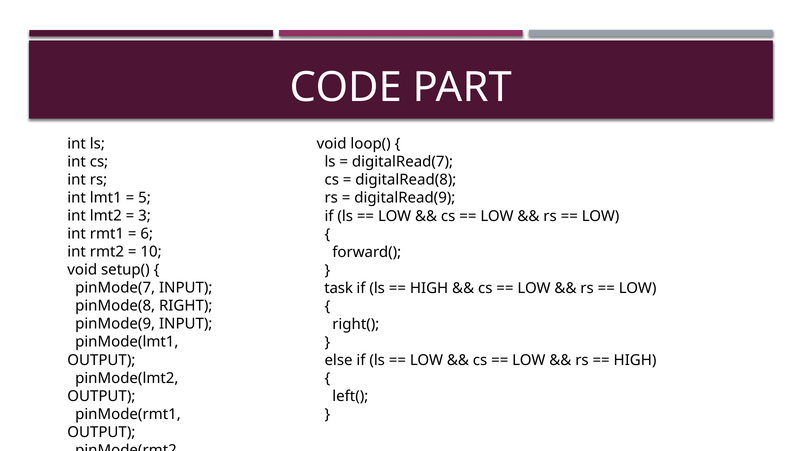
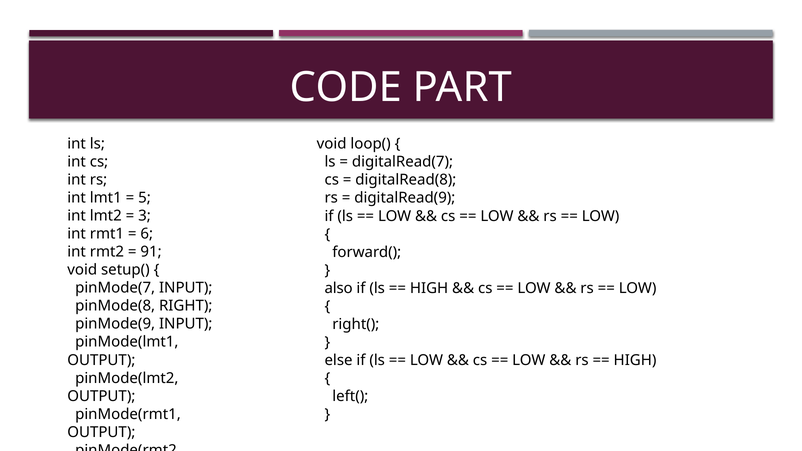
10: 10 -> 91 (151, 252)
task: task -> also (339, 288)
